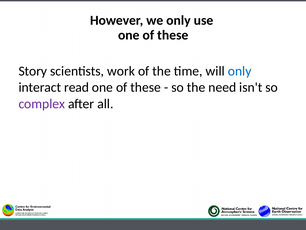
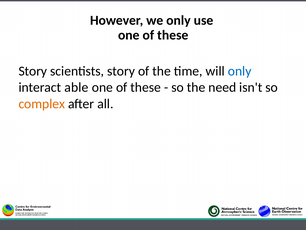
scientists work: work -> story (121, 71)
read: read -> able (76, 87)
complex colour: purple -> orange (42, 104)
